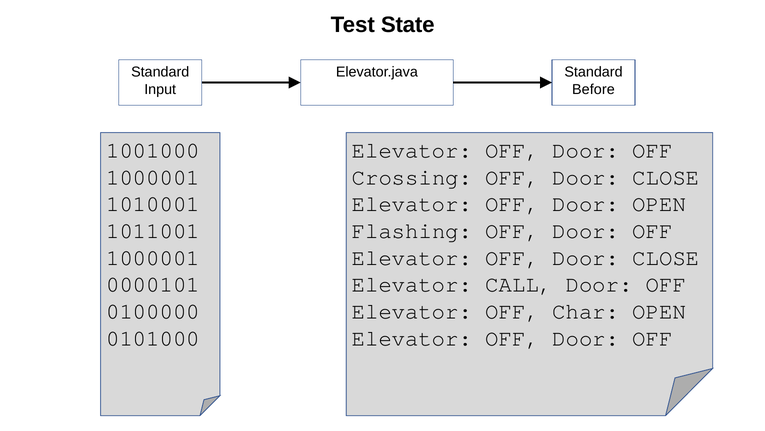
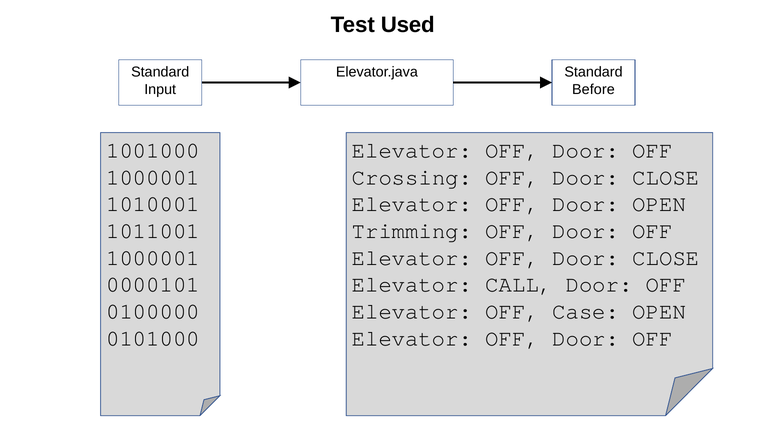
State: State -> Used (408, 25)
Flashing: Flashing -> Trimming (412, 231)
Char: Char -> Case (586, 311)
